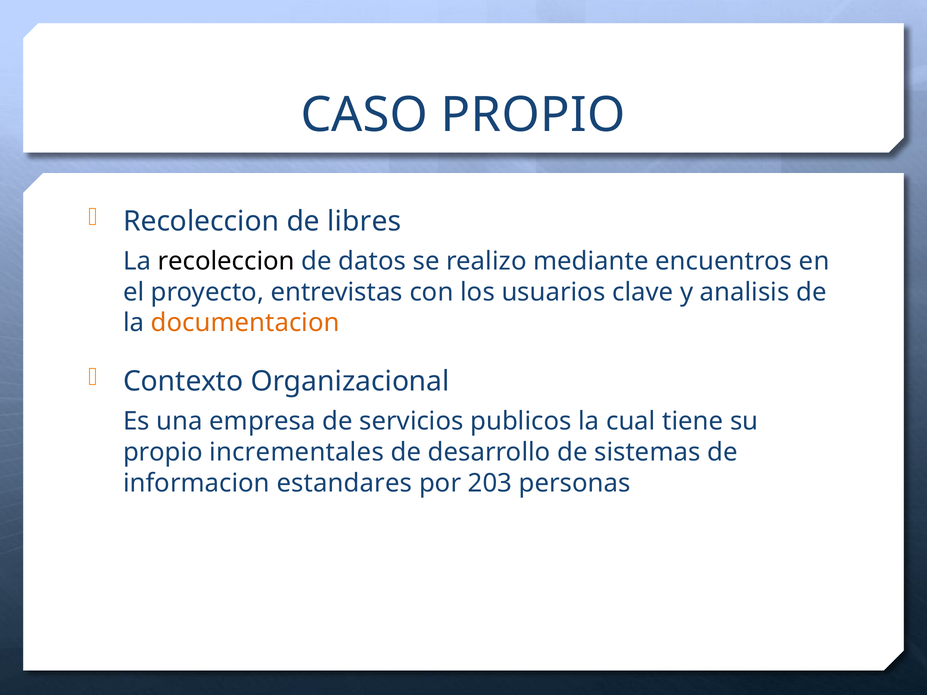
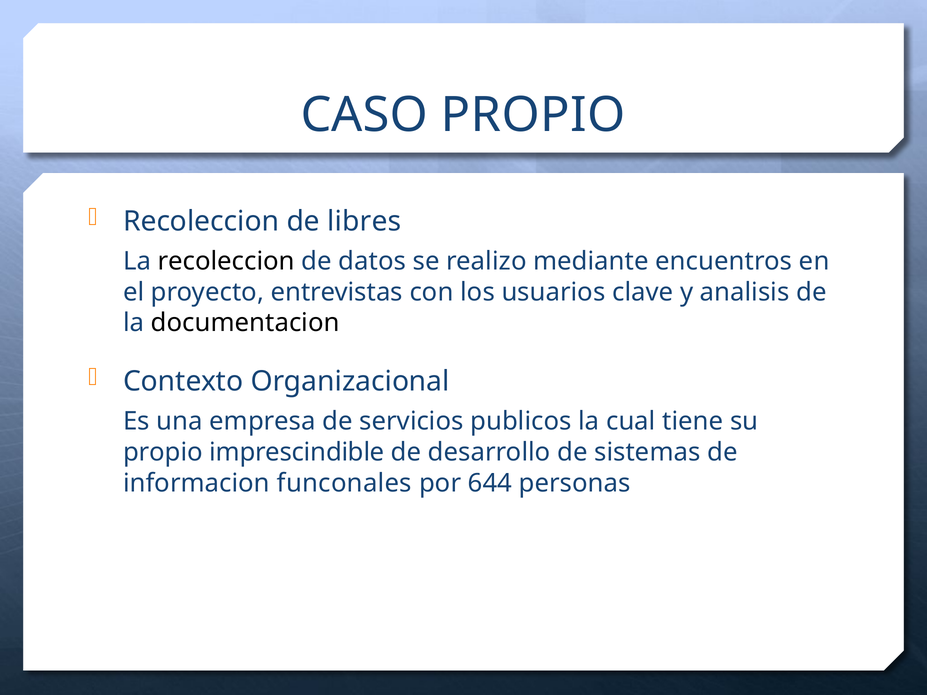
documentacion colour: orange -> black (245, 323)
incrementales: incrementales -> imprescindible (297, 452)
estandares: estandares -> funconales (344, 483)
203: 203 -> 644 (490, 483)
